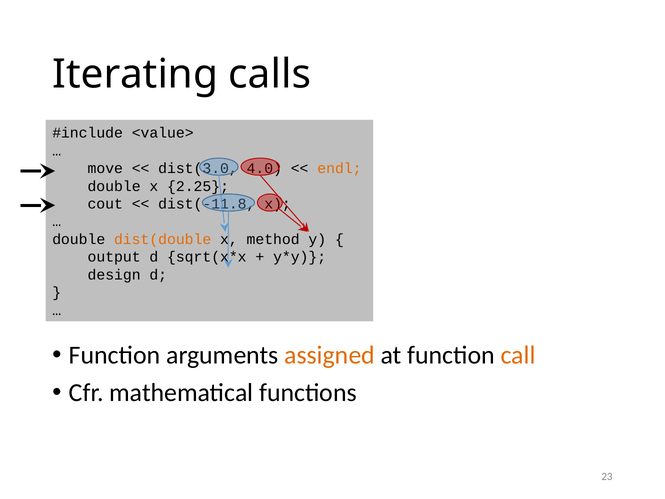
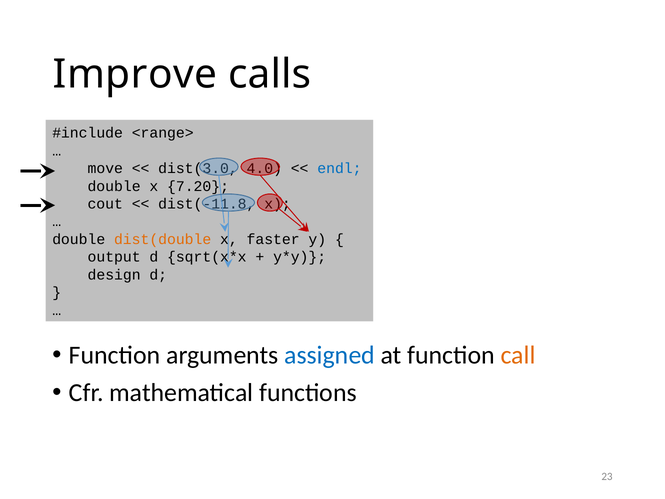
Iterating: Iterating -> Improve (135, 74)
<value>: <value> -> <range> (163, 133)
endl colour: orange -> blue (339, 168)
2.25: 2.25 -> 7.20 (198, 186)
method: method -> faster (273, 239)
assigned colour: orange -> blue (330, 355)
